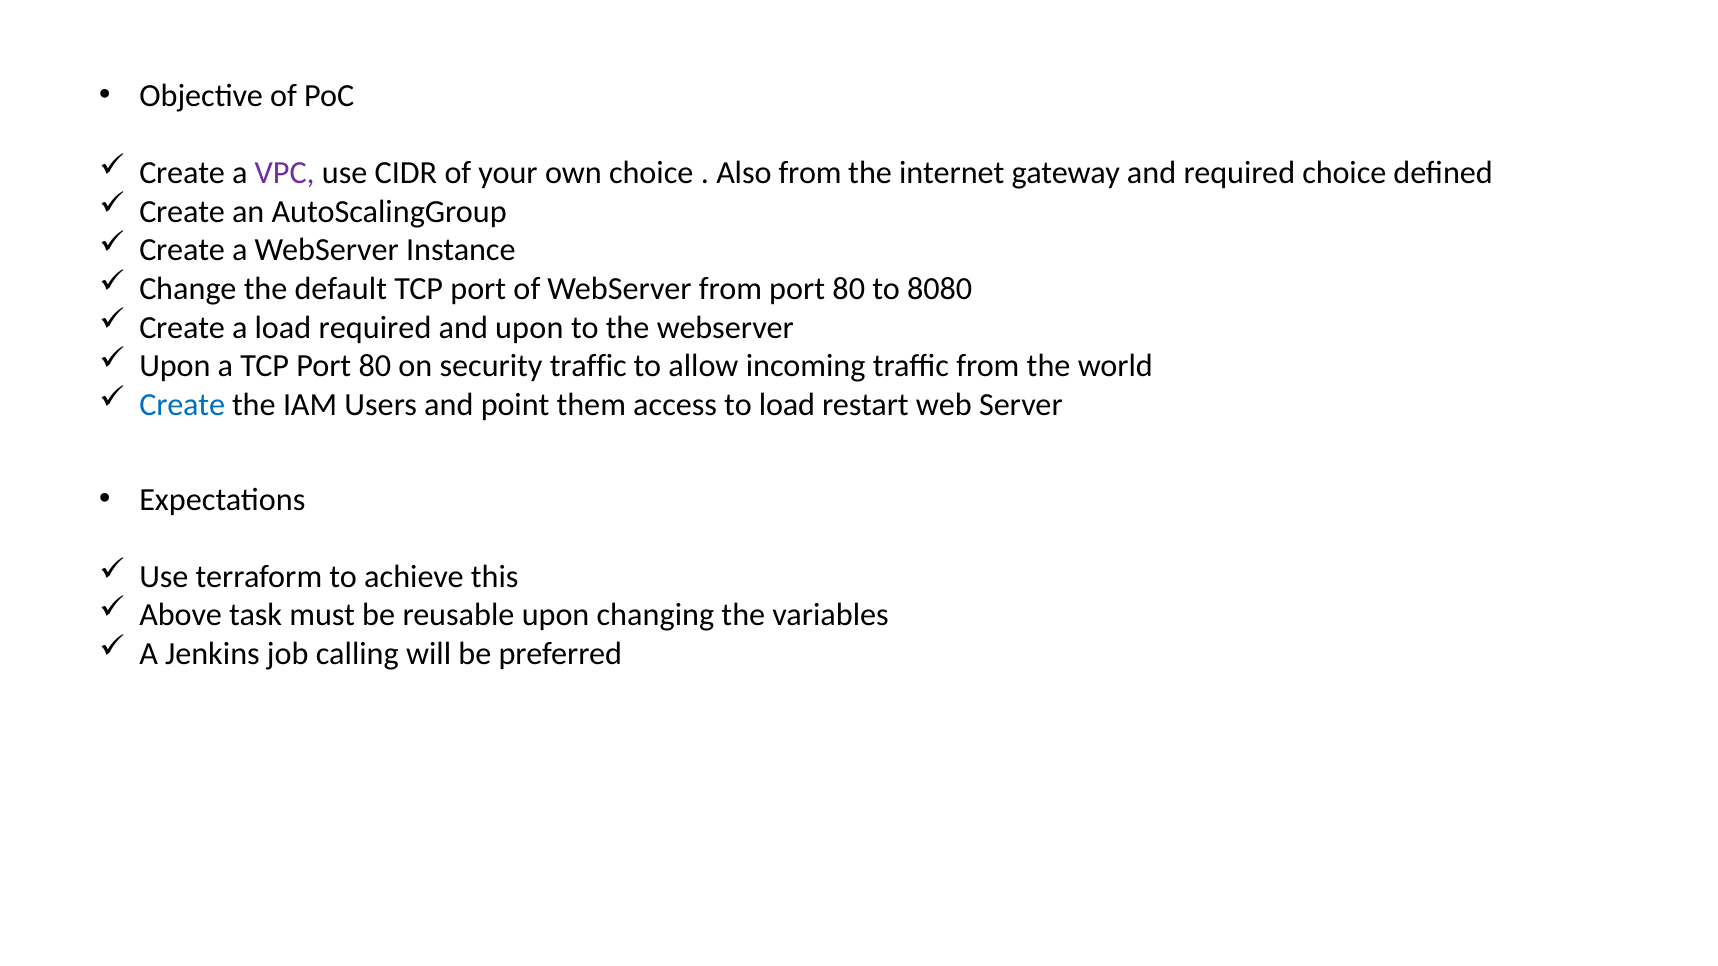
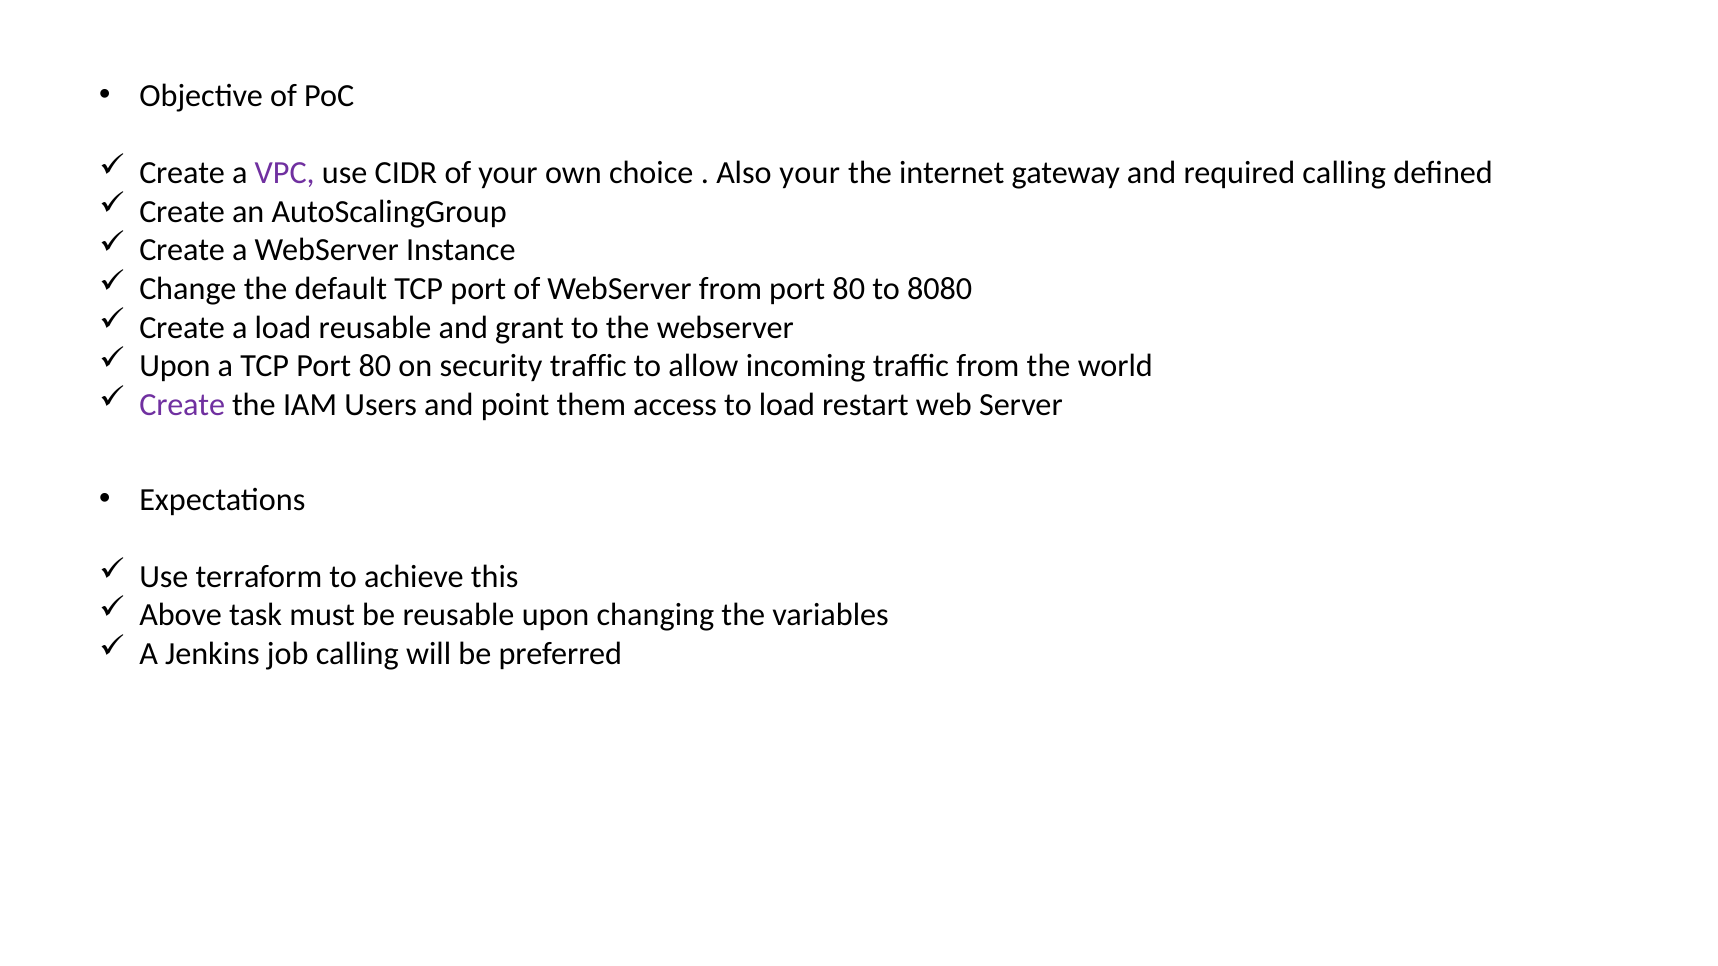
Also from: from -> your (810, 173)
required choice: choice -> calling (1344, 173)
load required: required -> reusable (375, 328)
and upon: upon -> grant (529, 328)
Create colour: blue -> purple (182, 405)
